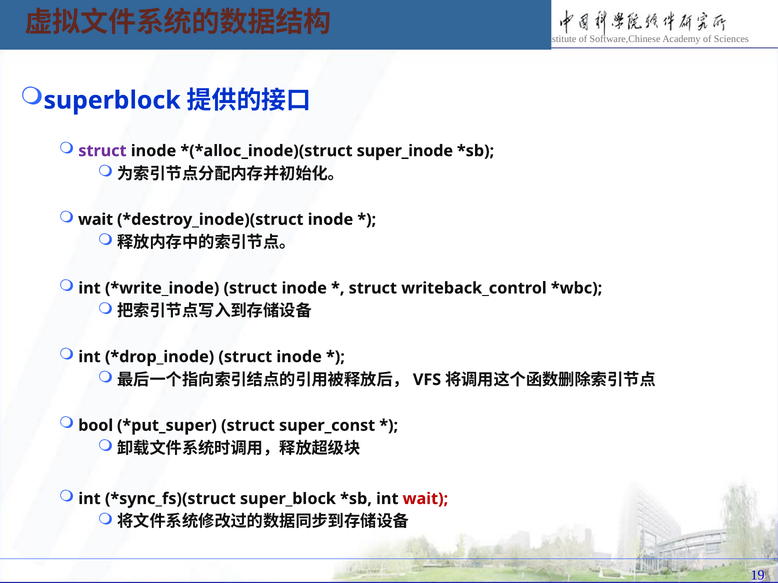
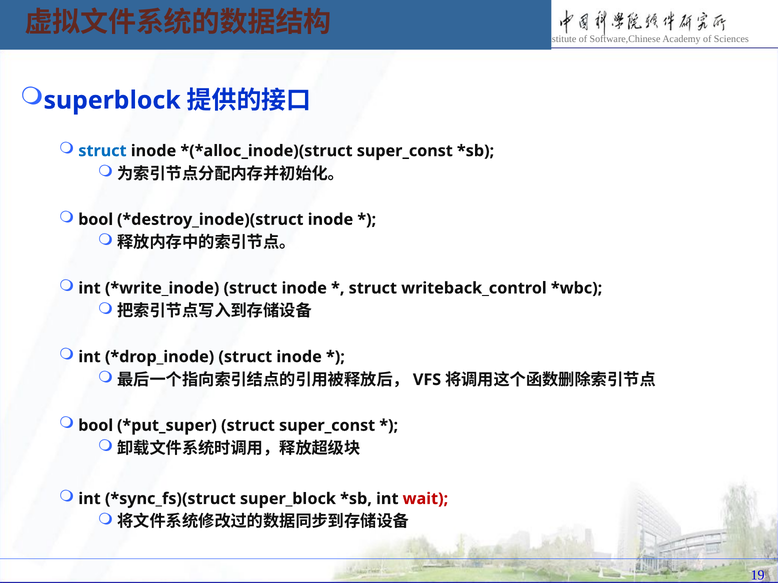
struct colour: purple -> blue (102, 151)
super_inode: super_inode -> super_const (405, 151)
wait: wait -> bool (96, 220)
